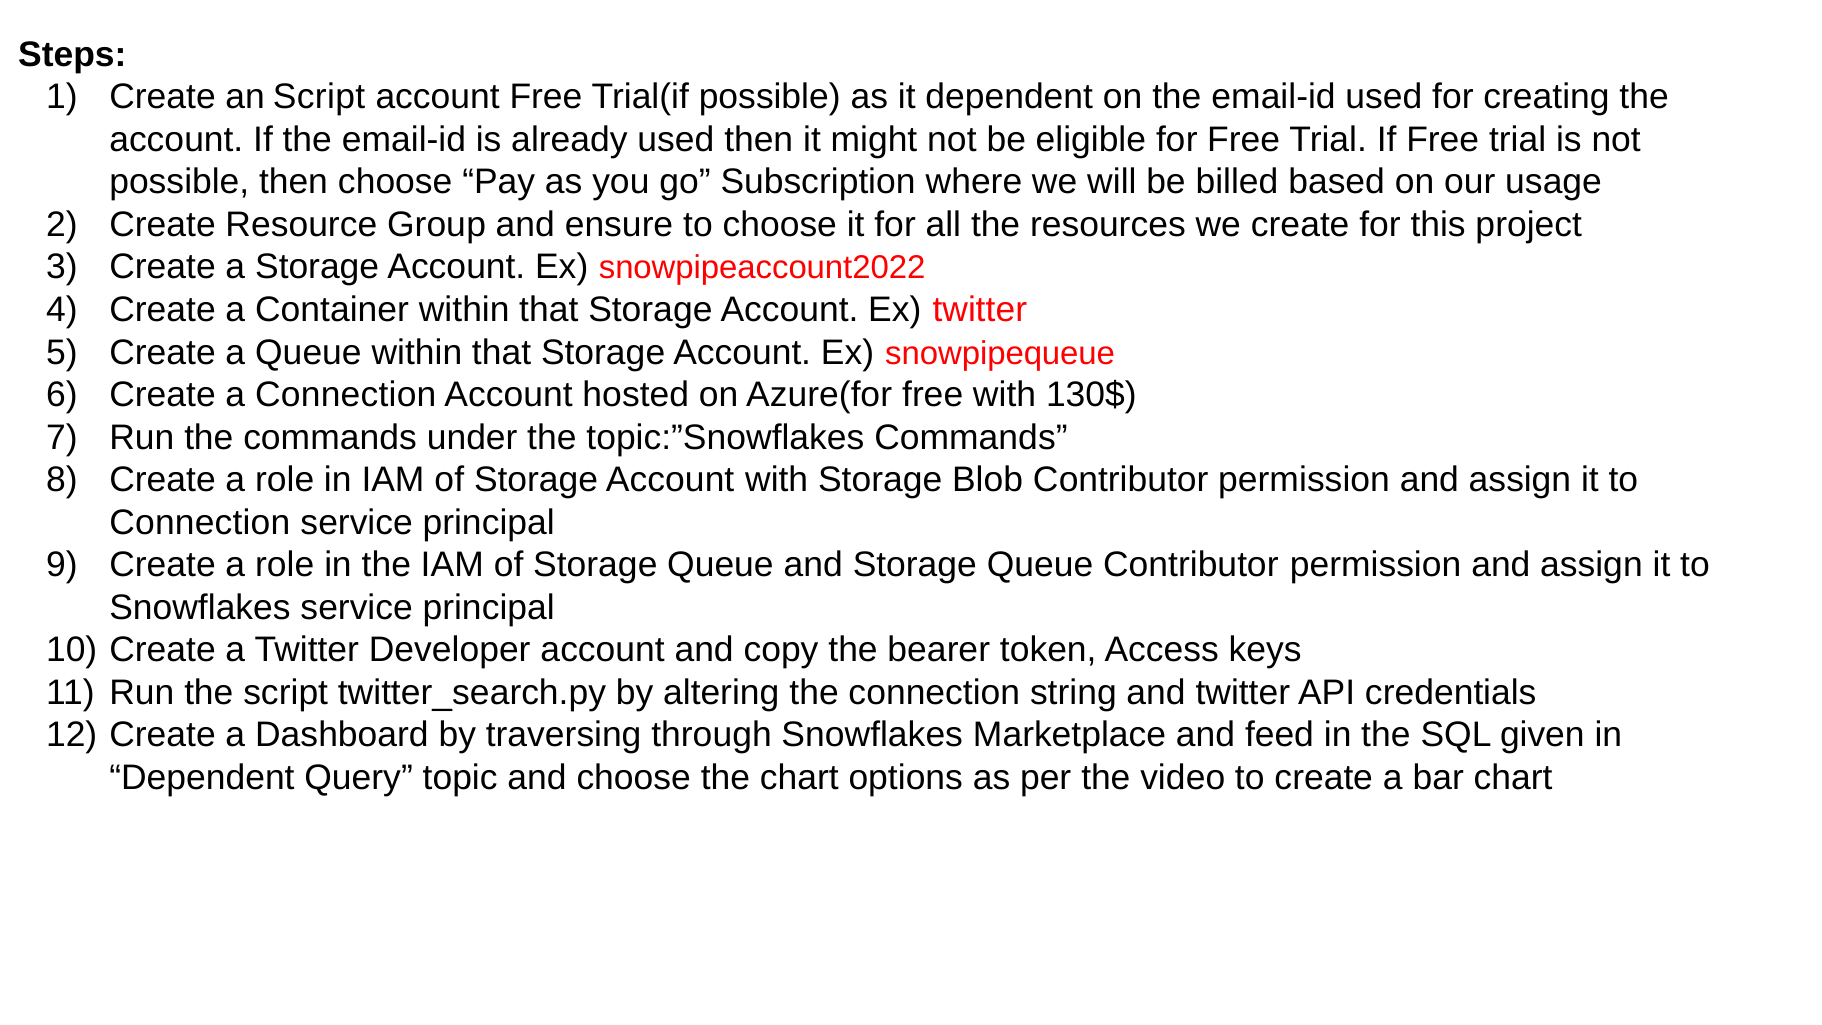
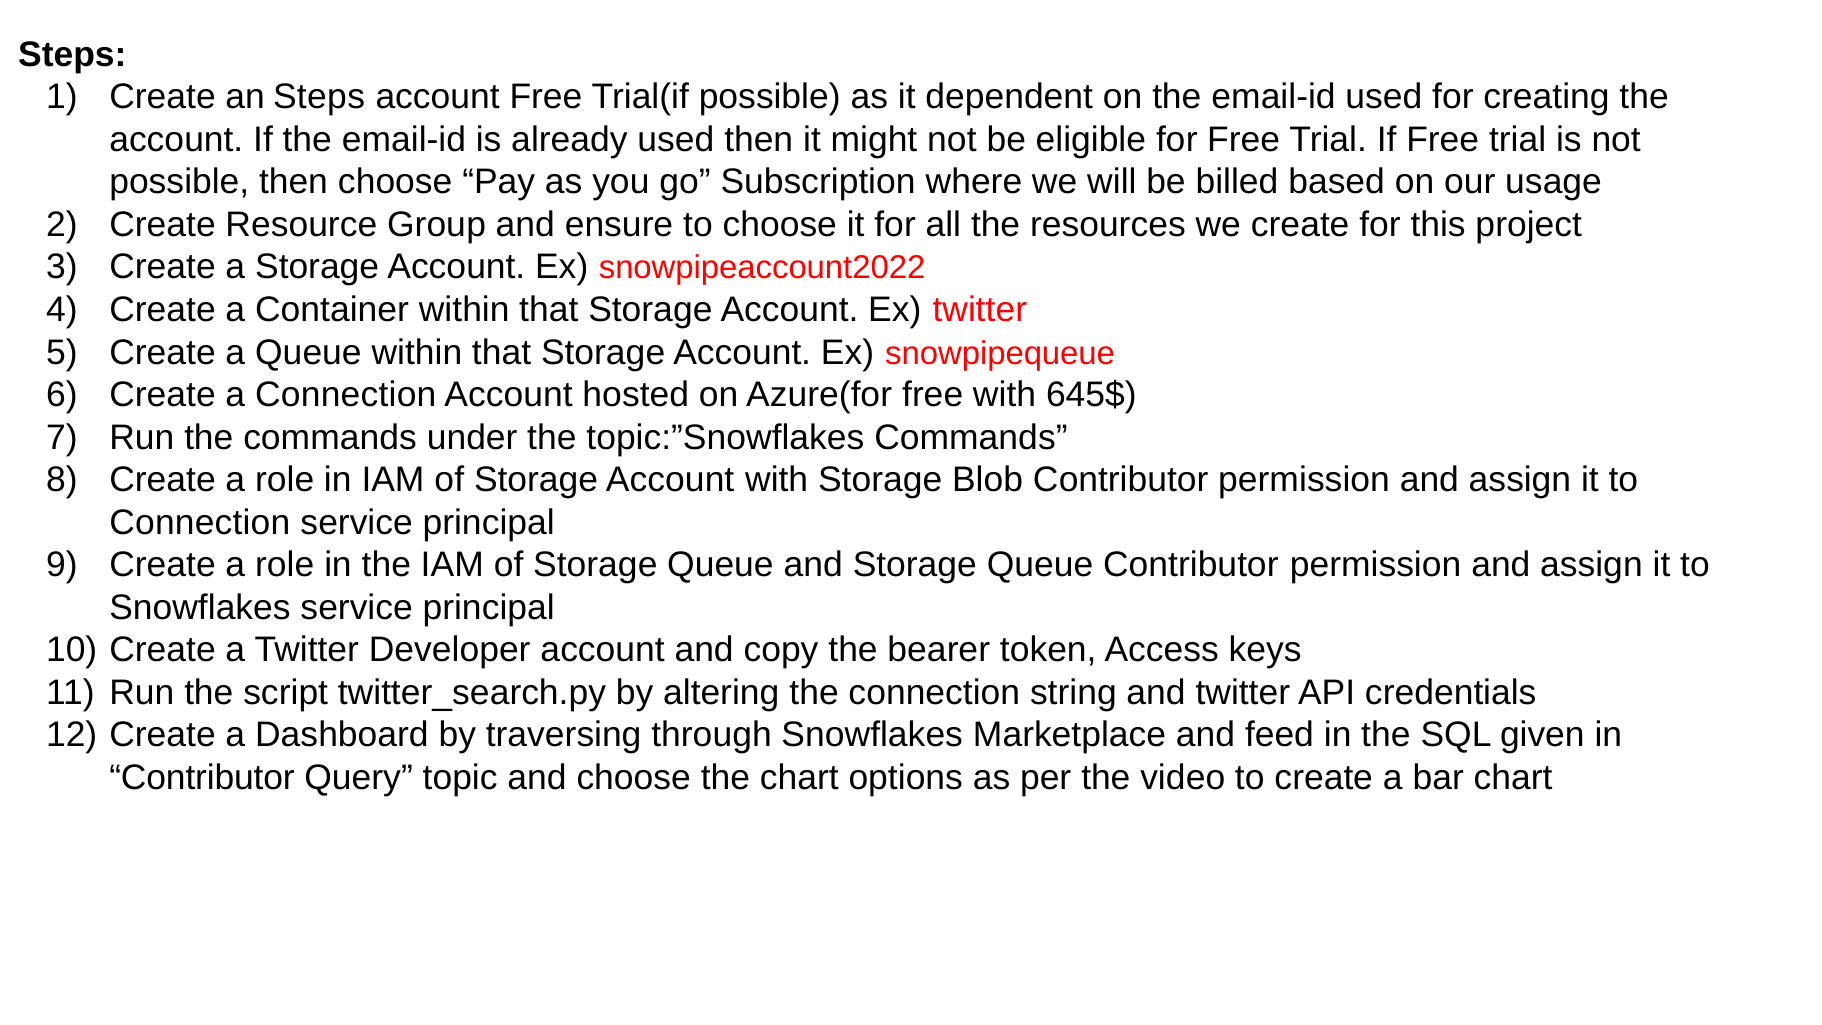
an Script: Script -> Steps (319, 97)
130$: 130$ -> 645$ (1091, 395)
Dependent: Dependent -> Contributor (202, 778)
